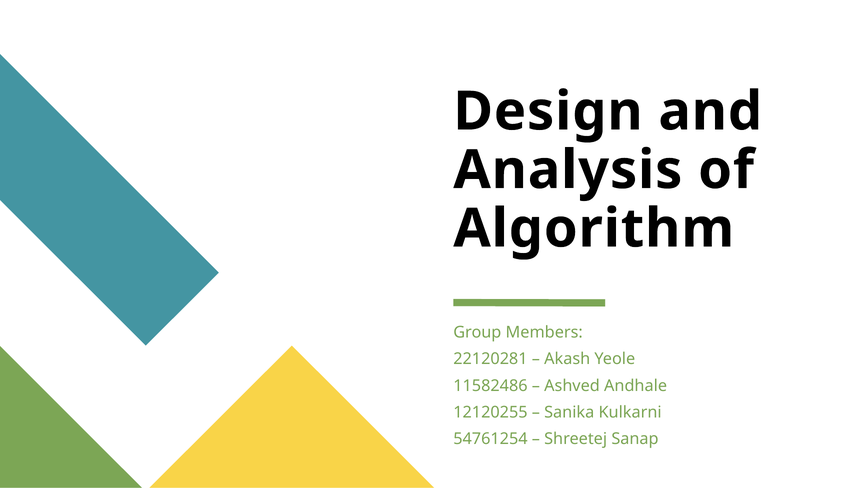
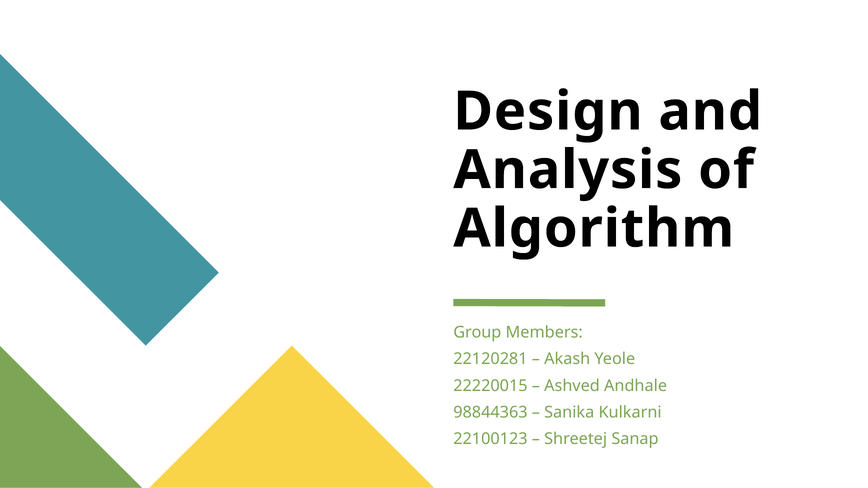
11582486: 11582486 -> 22220015 (490, 386)
12120255: 12120255 -> 98844363 (490, 412)
54761254: 54761254 -> 22100123 (490, 439)
